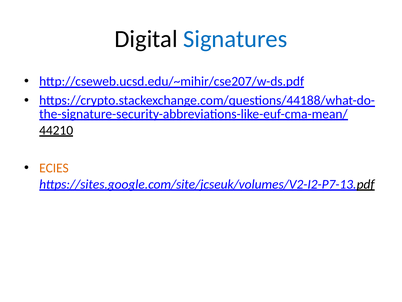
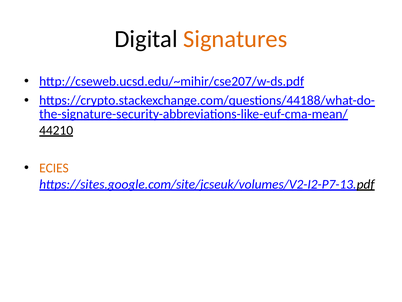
Signatures colour: blue -> orange (235, 39)
